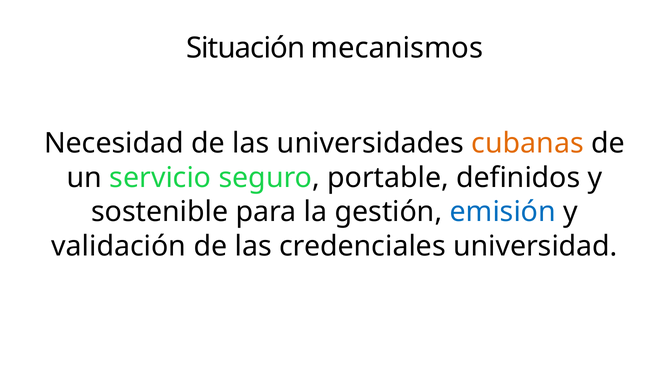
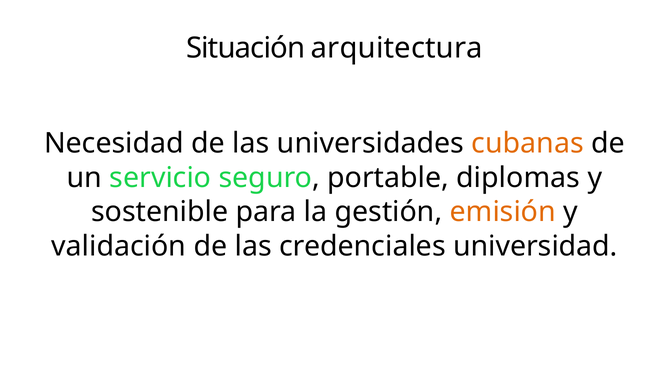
mecanismos: mecanismos -> arquitectura (397, 48)
definidos: definidos -> diplomas (518, 178)
emisión colour: blue -> orange (503, 212)
